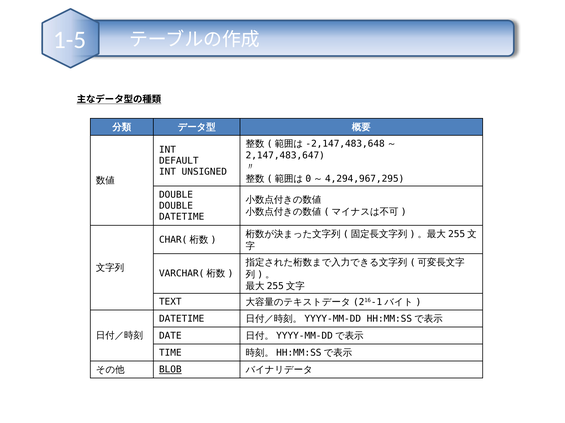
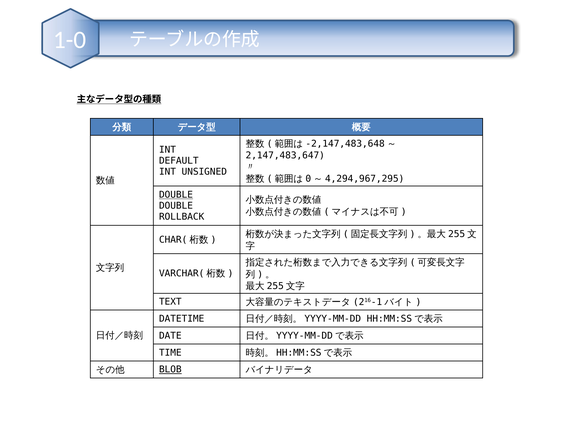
1-5: 1-5 -> 1-0 (70, 40)
DOUBLE underline: none -> present (176, 195)
DATETIME: DATETIME -> ROLLBACK (182, 217)
